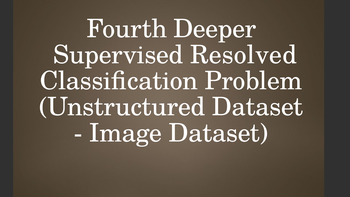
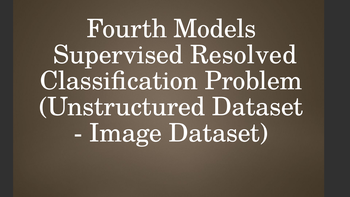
Deeper: Deeper -> Models (215, 29)
